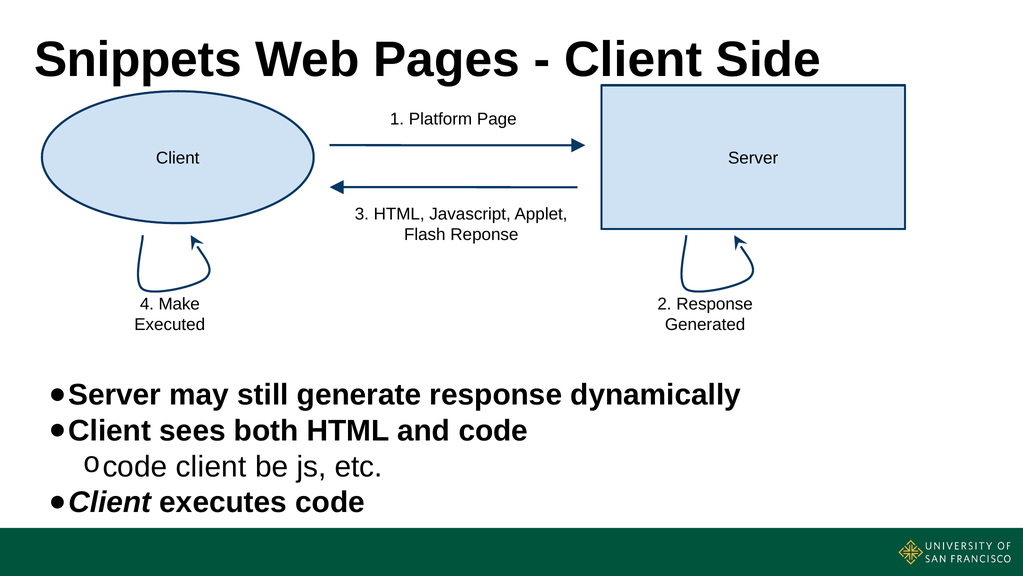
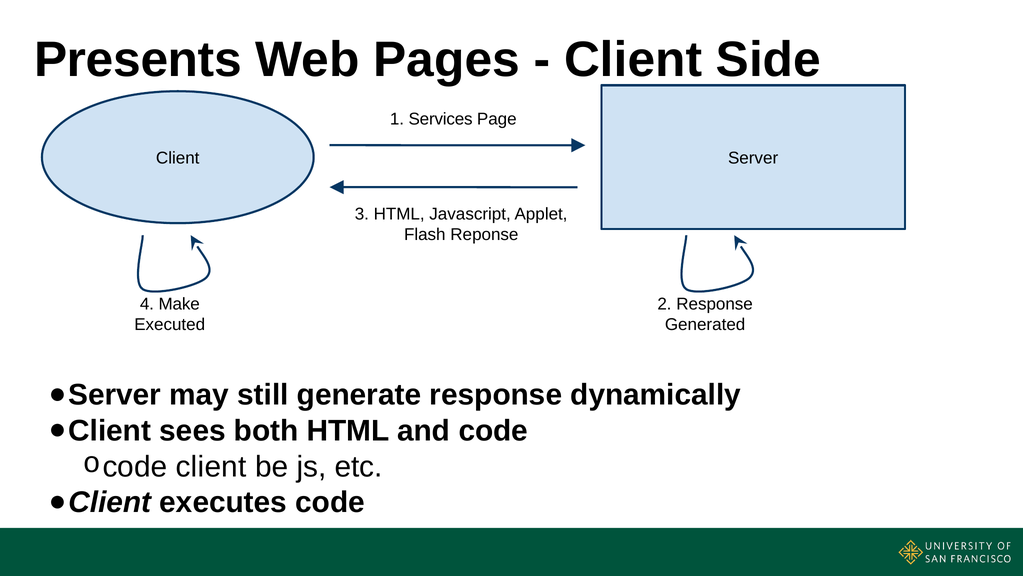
Snippets: Snippets -> Presents (138, 60)
Platform: Platform -> Services (441, 119)
